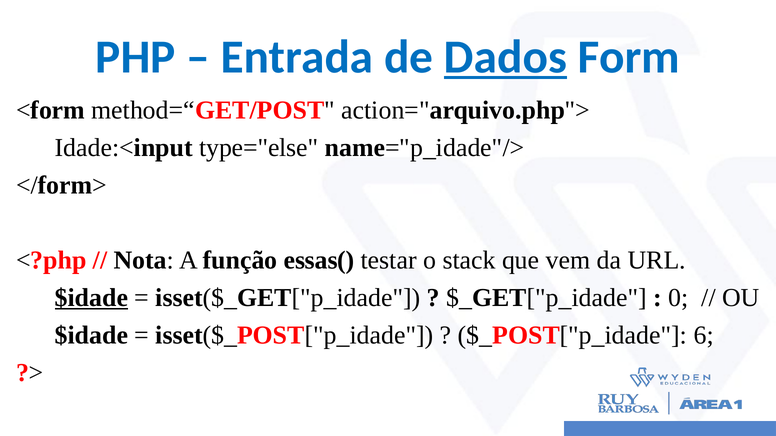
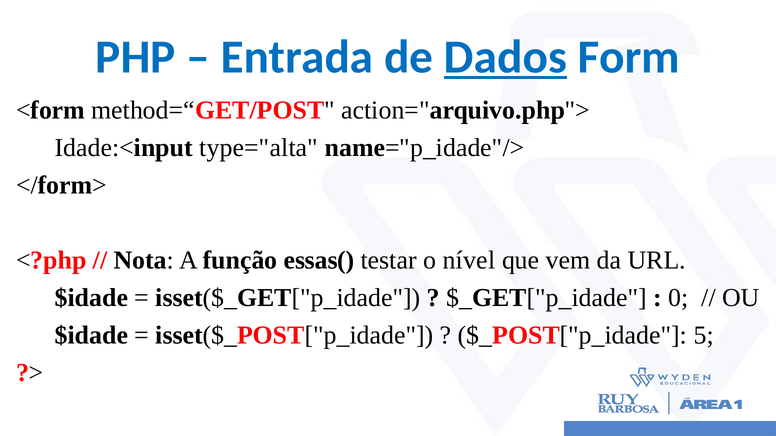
type="else: type="else -> type="alta (259, 148)
stack: stack -> nível (469, 260)
$idade underline: present -> none (91, 298)
6: 6 -> 5 (704, 335)
